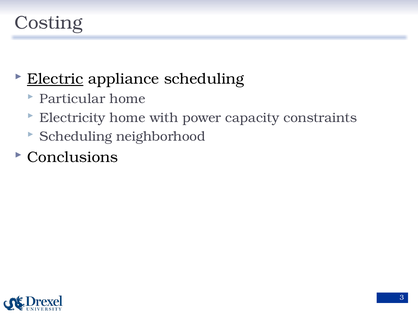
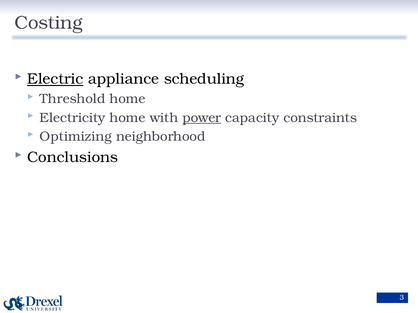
Particular: Particular -> Threshold (72, 99)
power underline: none -> present (202, 118)
Scheduling: Scheduling -> Optimizing (76, 137)
